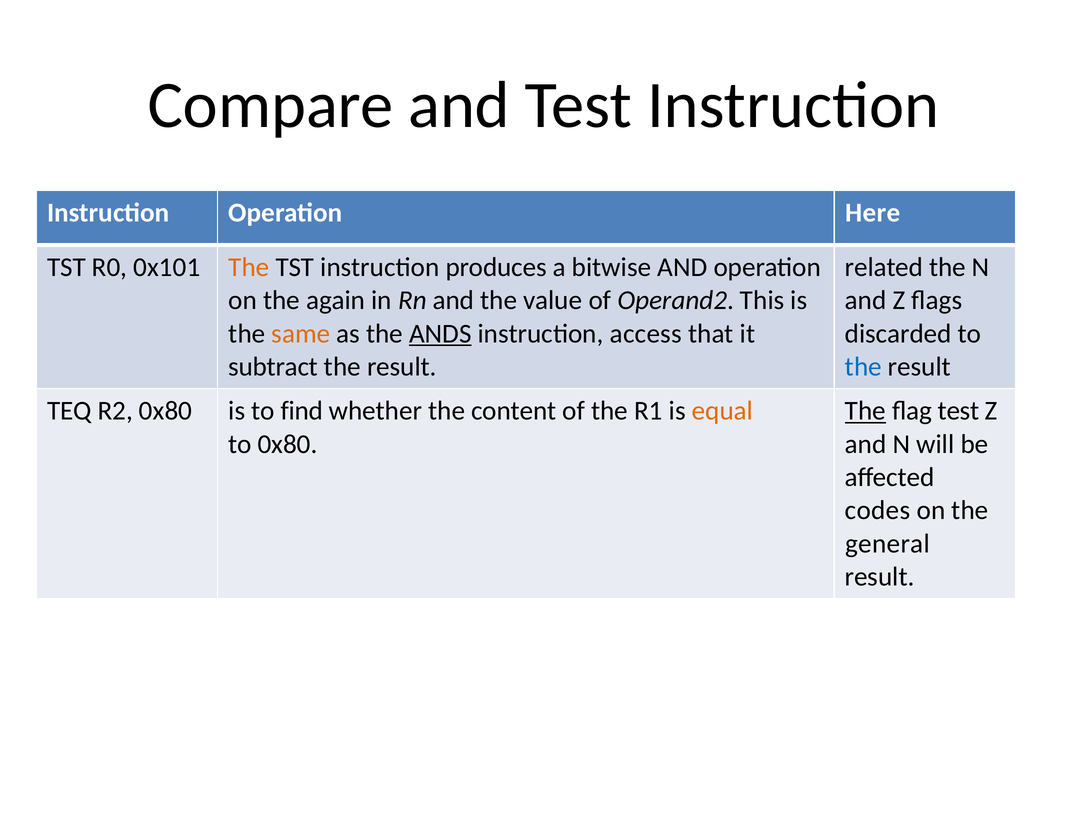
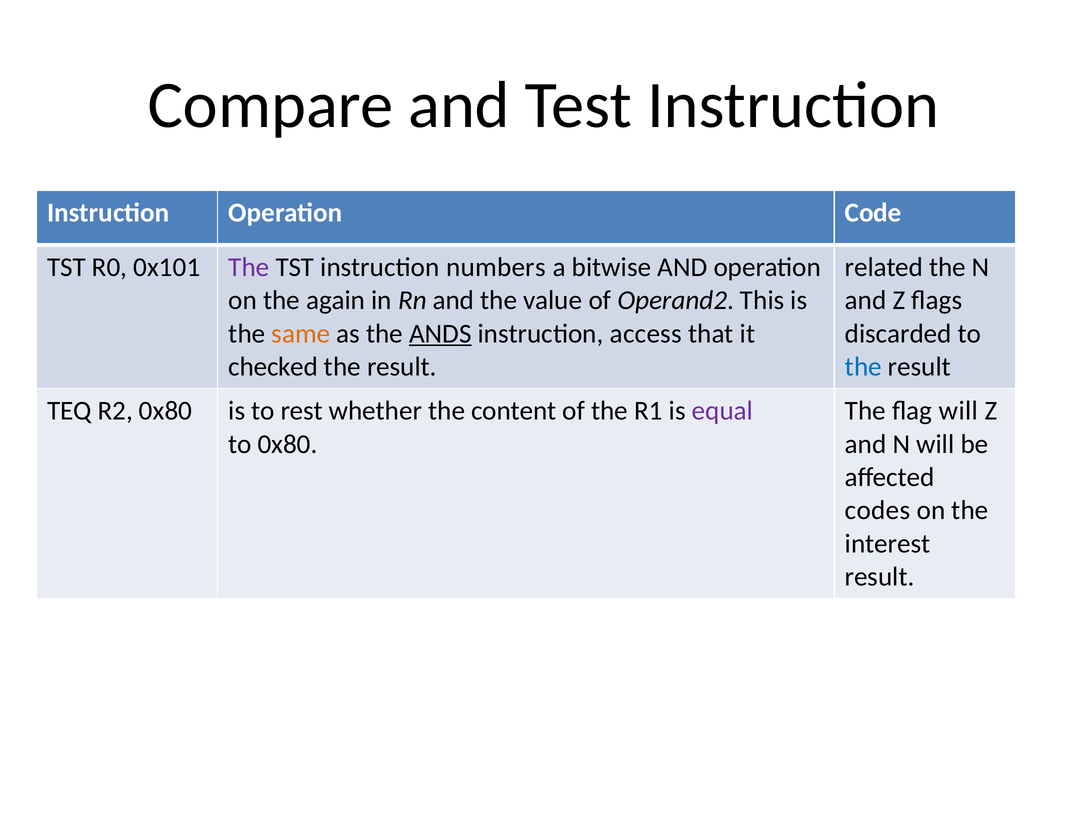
Here: Here -> Code (873, 213)
The colour: orange -> purple (249, 267)
produces: produces -> numbers (496, 267)
subtract: subtract -> checked (273, 367)
find: find -> rest (302, 411)
equal colour: orange -> purple (722, 411)
The underline: present -> none (865, 411)
flag test: test -> will (958, 411)
general: general -> interest (888, 544)
